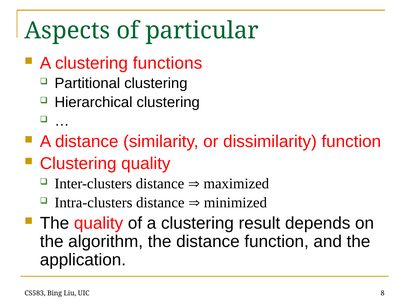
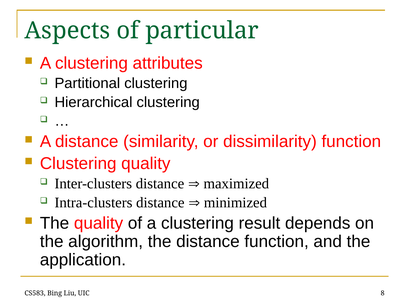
functions: functions -> attributes (168, 63)
